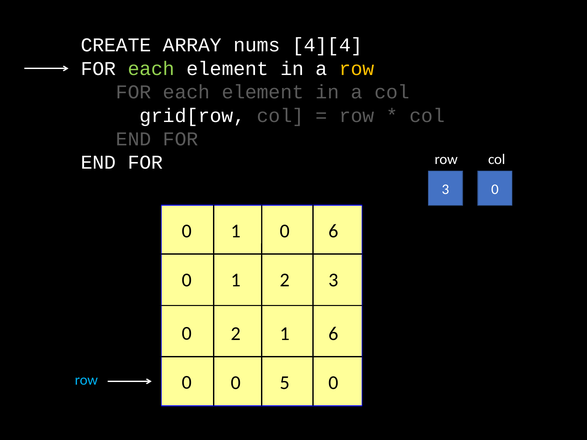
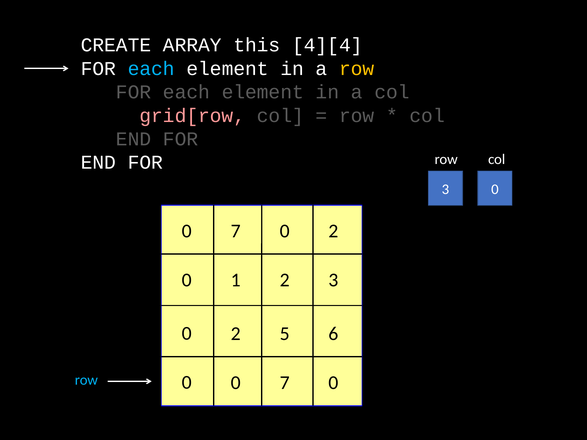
nums: nums -> this (257, 45)
each colour: light green -> light blue (151, 69)
grid[row colour: white -> pink (192, 116)
1: 1 -> 7 (236, 231)
6: 6 -> 2 (334, 231)
0 2 1: 1 -> 5 (285, 334)
0 0 5: 5 -> 7 (285, 383)
